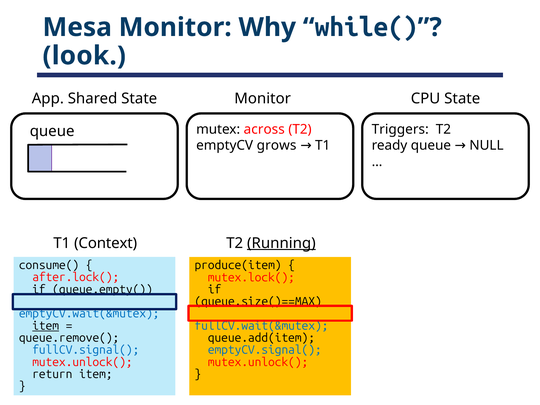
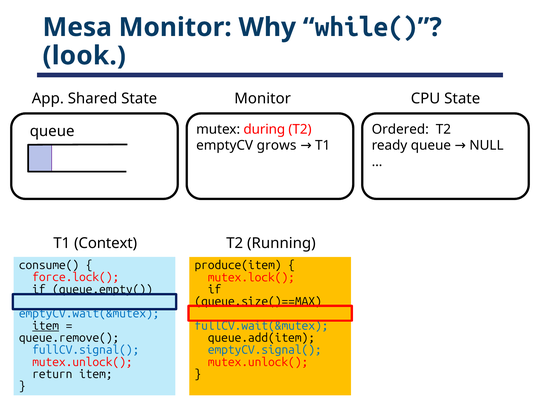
Triggers: Triggers -> Ordered (400, 129)
across: across -> during (264, 129)
Running underline: present -> none (281, 243)
after.lock(: after.lock( -> force.lock( (76, 277)
